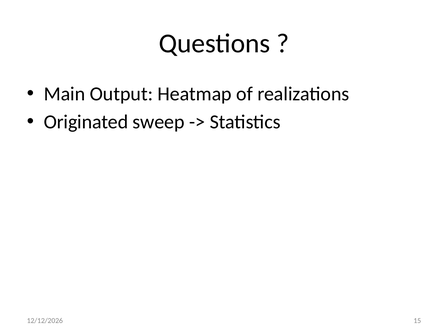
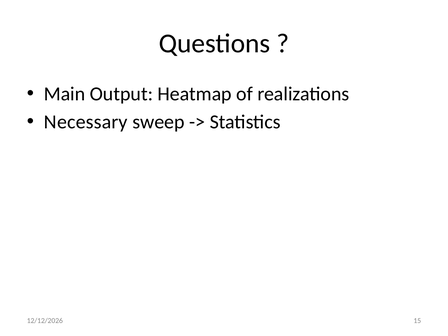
Originated: Originated -> Necessary (86, 122)
